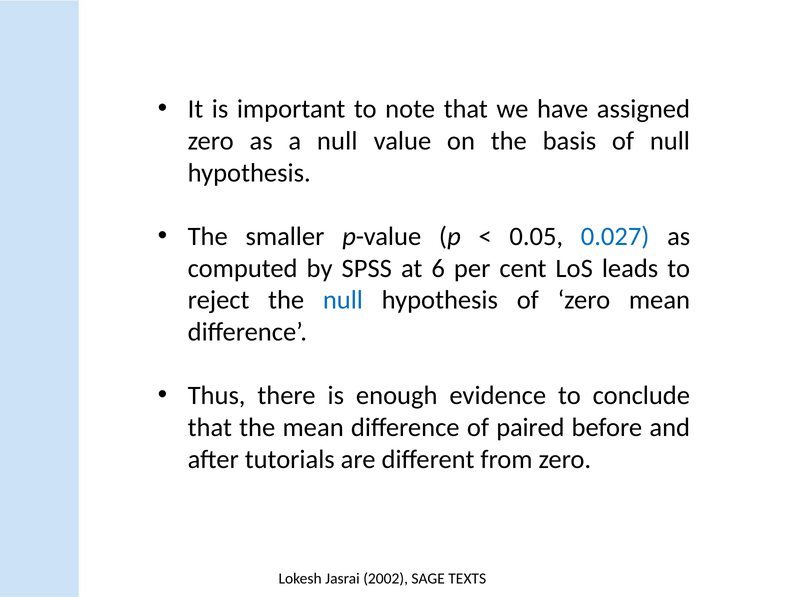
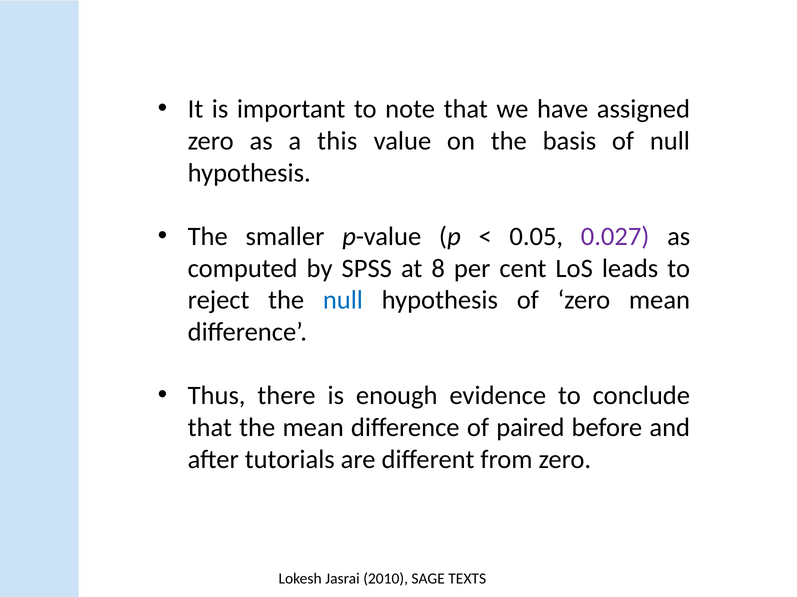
a null: null -> this (337, 141)
0.027 colour: blue -> purple (615, 237)
6: 6 -> 8 (438, 269)
2002: 2002 -> 2010 (386, 579)
